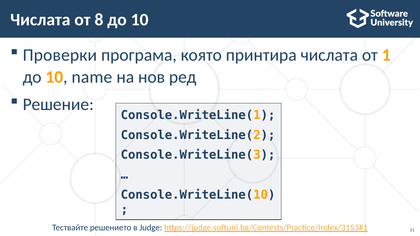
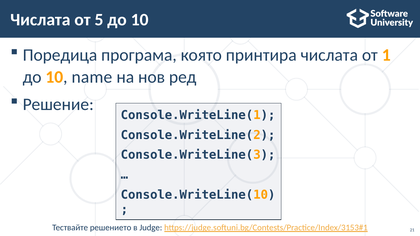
8: 8 -> 5 (99, 20)
Проверки: Проверки -> Поредица (60, 55)
